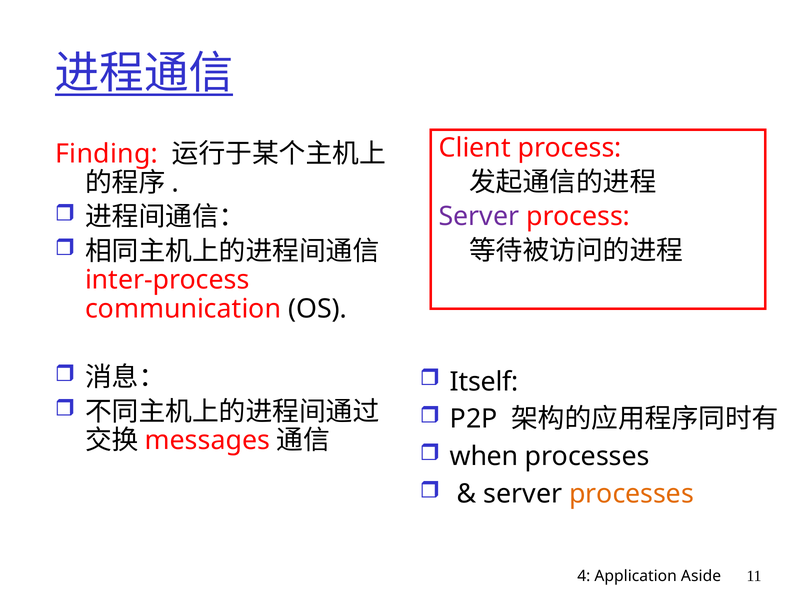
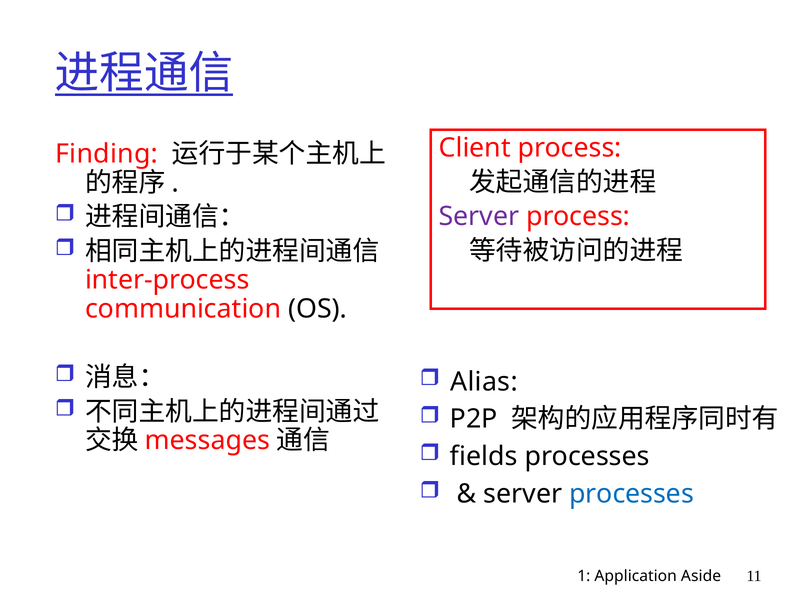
Itself: Itself -> Alias (484, 382)
when: when -> fields (484, 457)
processes colour: orange -> blue (631, 494)
4: 4 -> 1 (584, 577)
